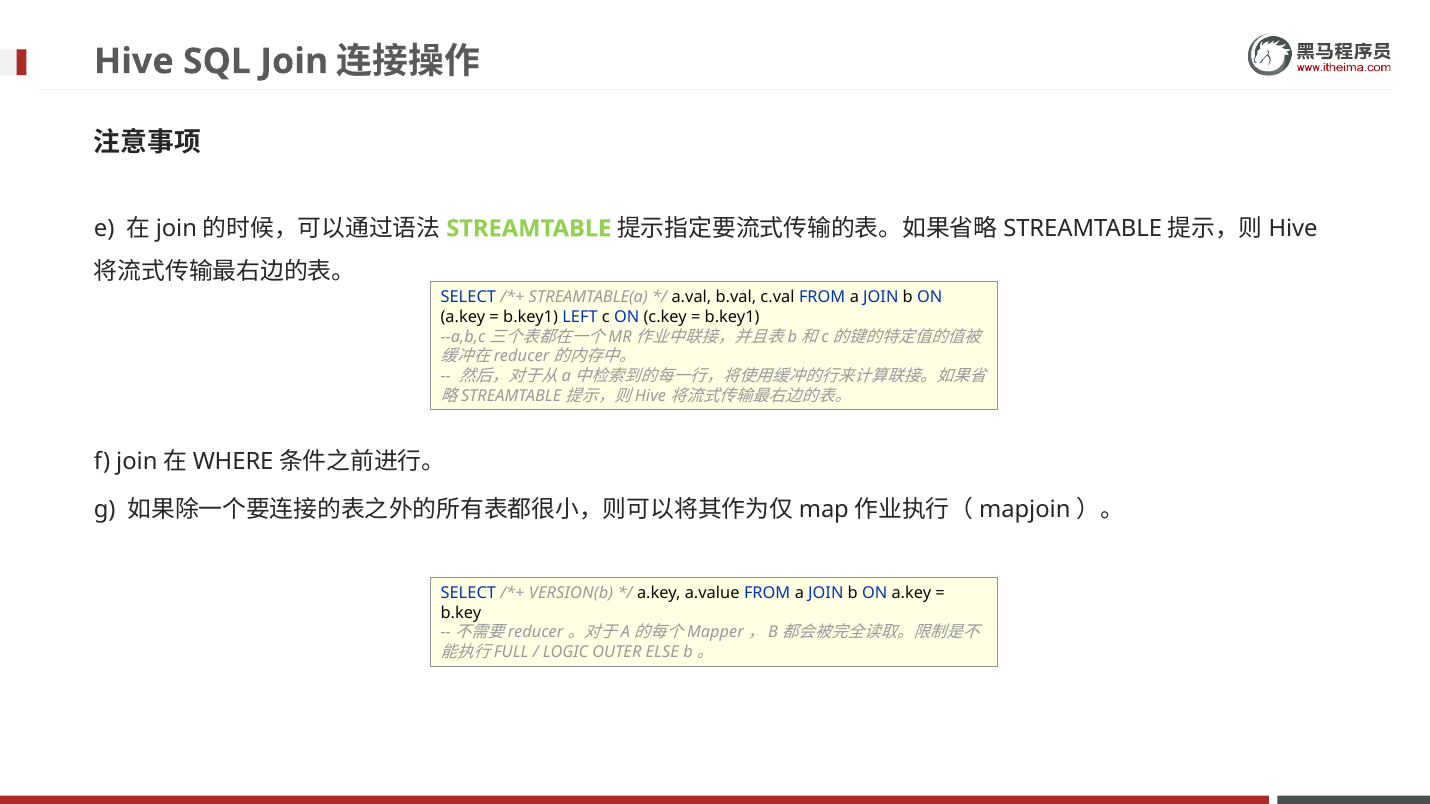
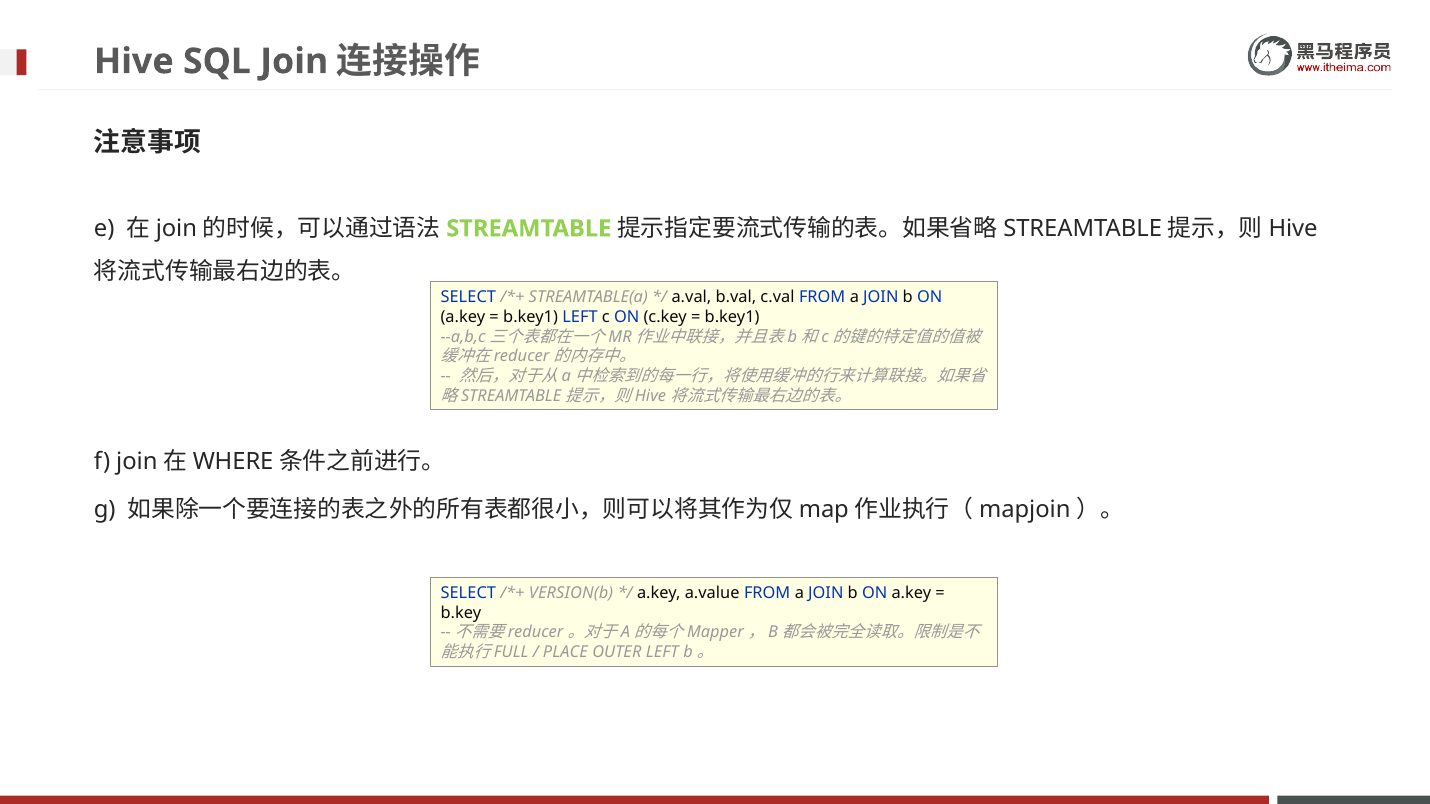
LOGIC: LOGIC -> PLACE (565, 653)
OUTER ELSE: ELSE -> LEFT (662, 653)
